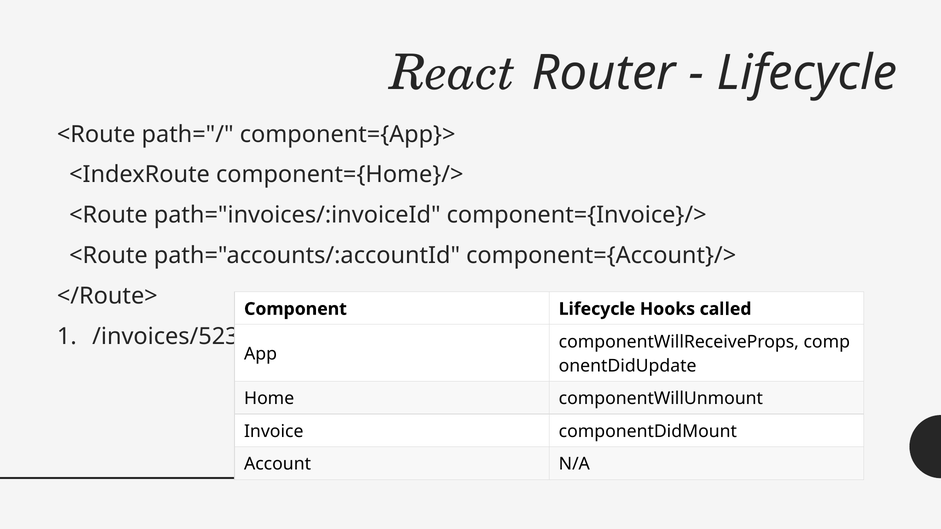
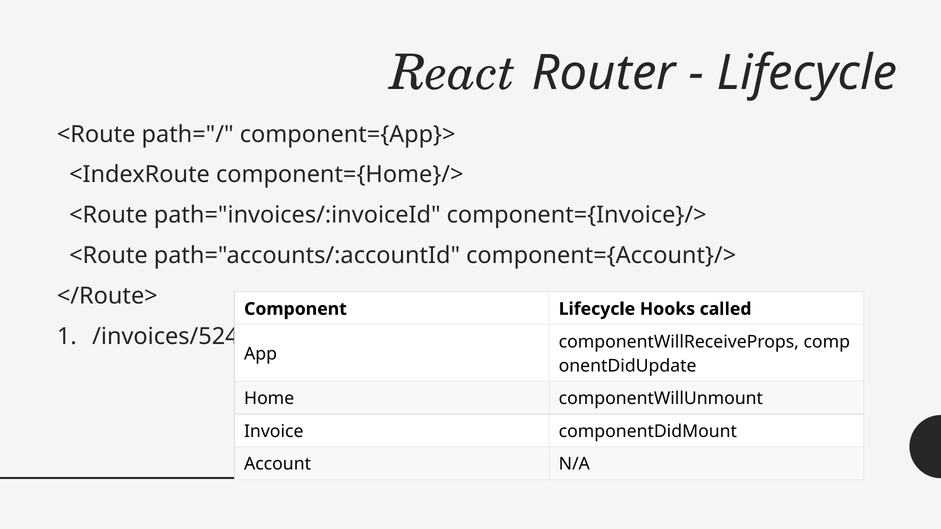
/invoices/523: /invoices/523 -> /invoices/524 (165, 336)
